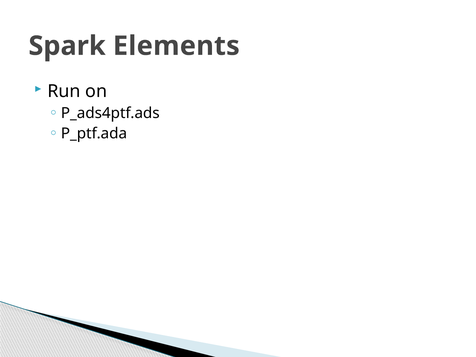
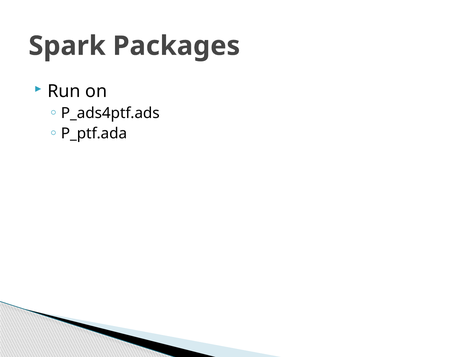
Elements: Elements -> Packages (176, 46)
